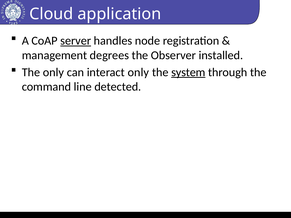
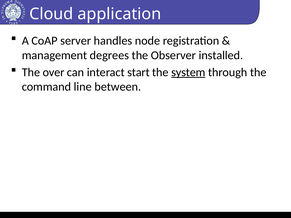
server underline: present -> none (76, 41)
The only: only -> over (54, 72)
interact only: only -> start (138, 72)
detected: detected -> between (118, 87)
